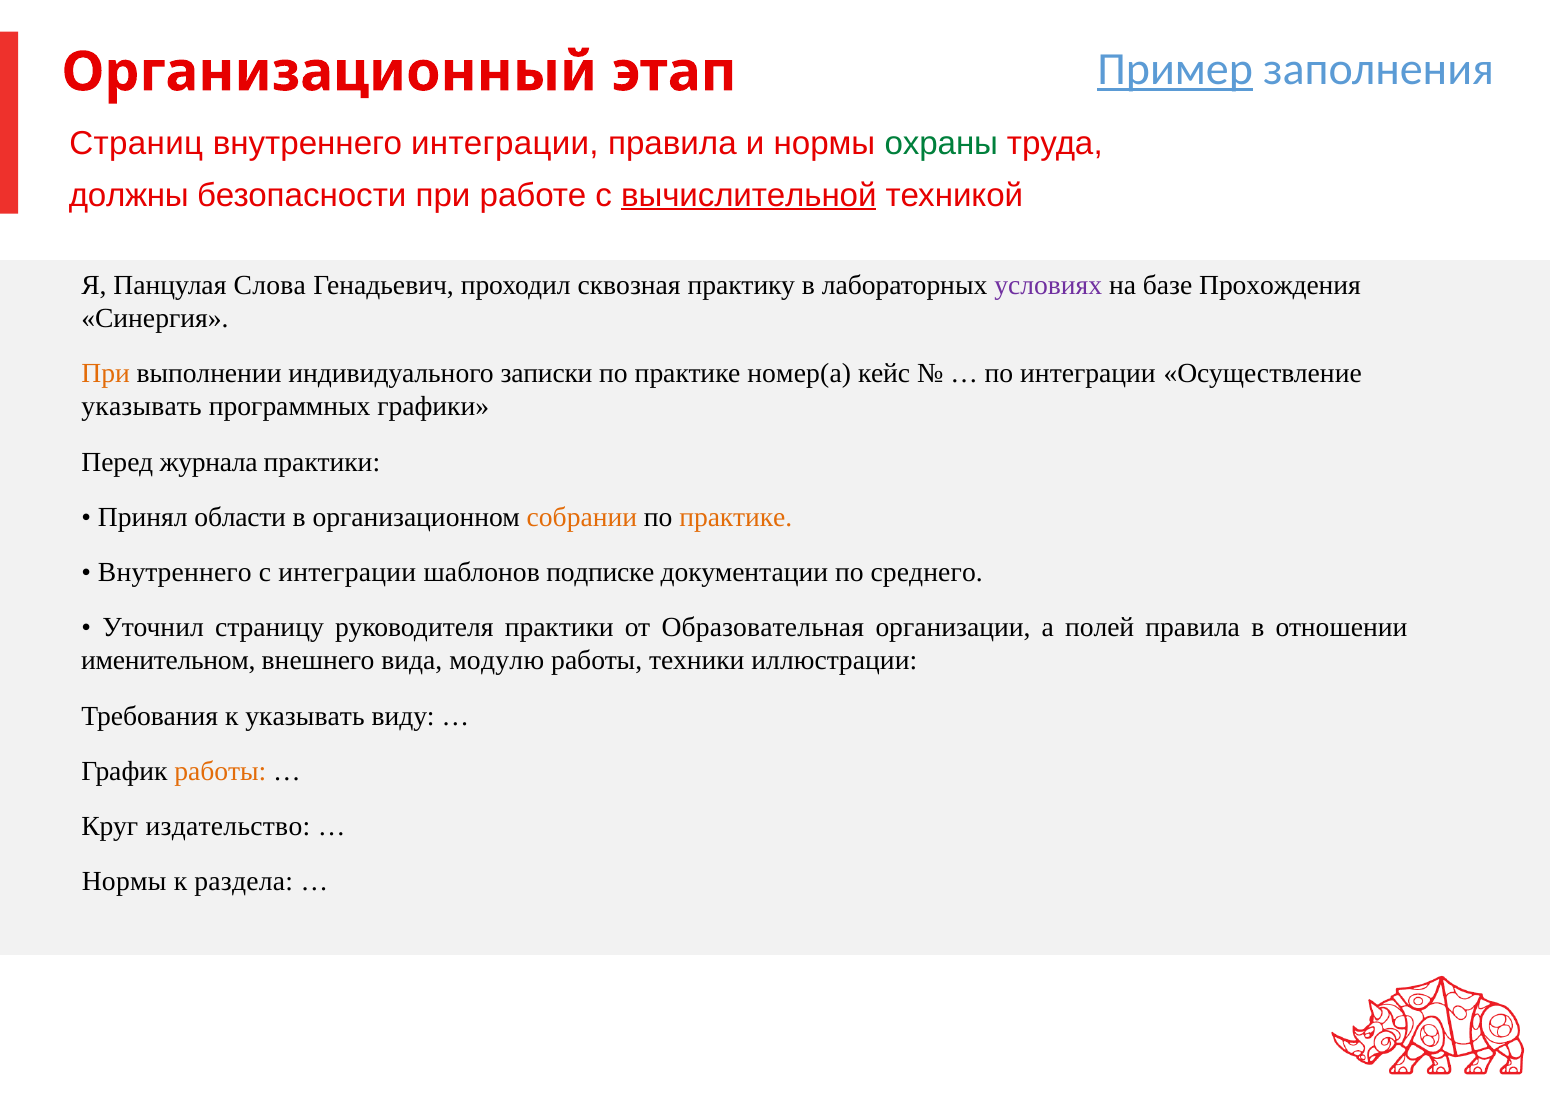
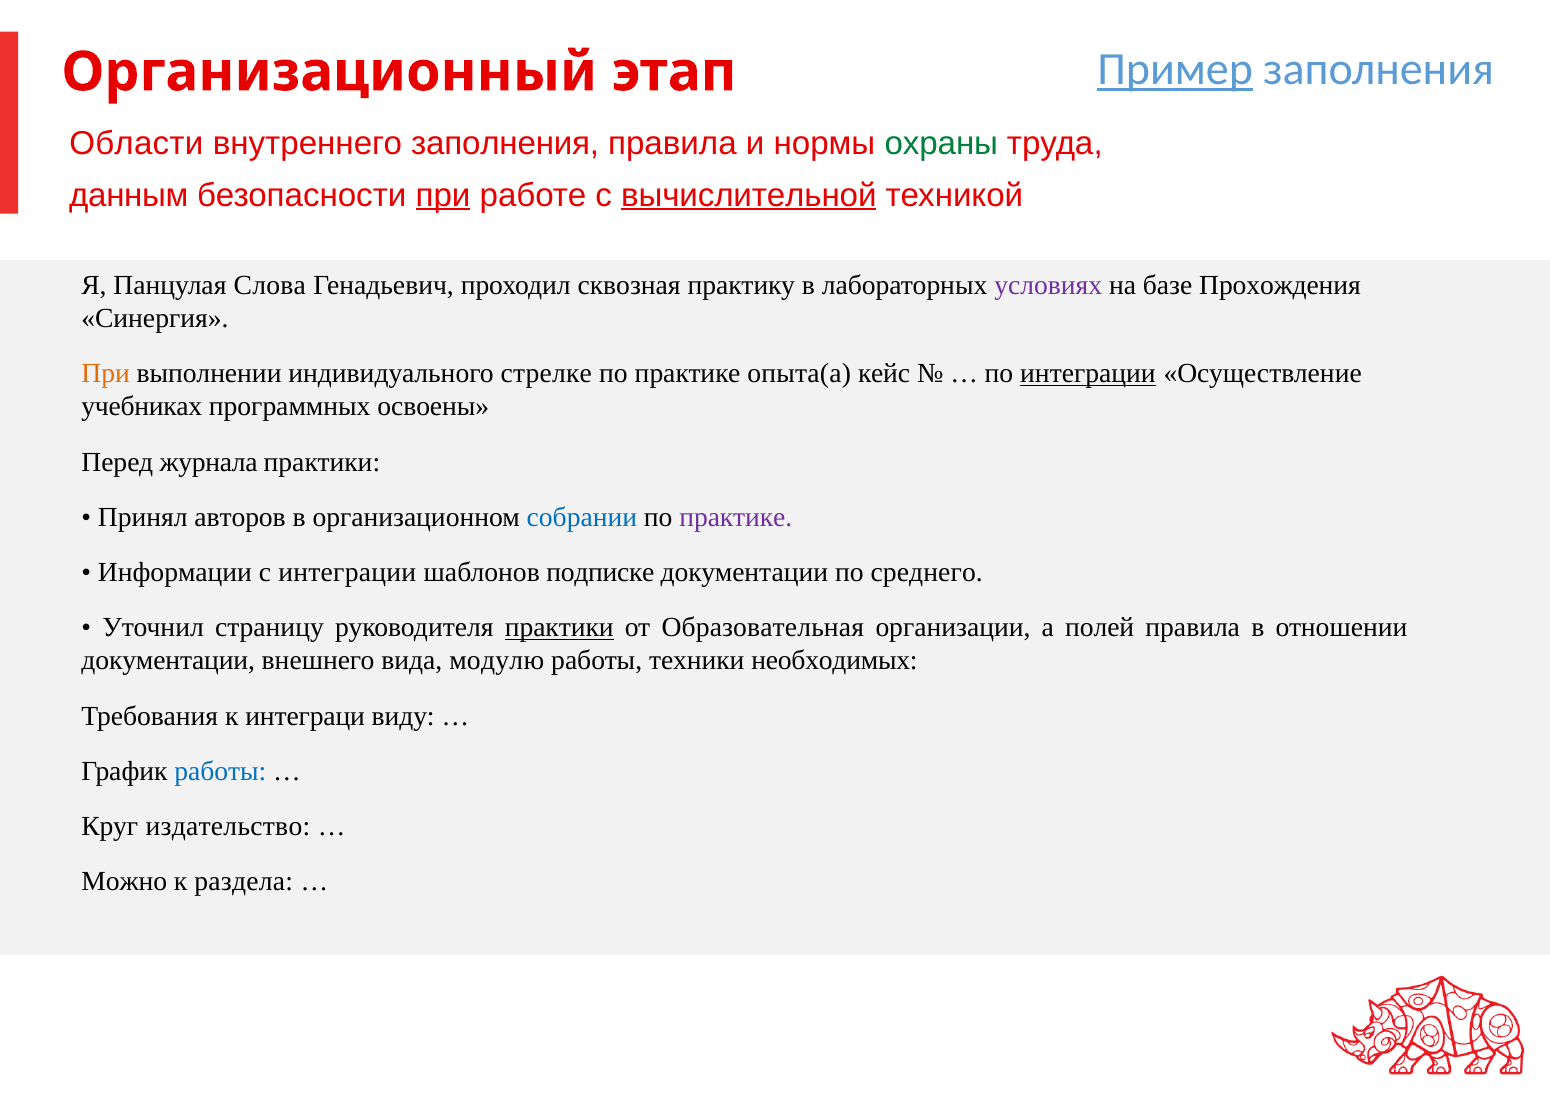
Страниц: Страниц -> Области (136, 144)
внутреннего интеграции: интеграции -> заполнения (505, 144)
должны: должны -> данным (129, 195)
при underline: none -> present (443, 195)
записки: записки -> стрелке (546, 374)
номер(а: номер(а -> опыта(а (799, 374)
интеграции underline: none -> present (1088, 374)
указывать: указывать -> учебниках (142, 407)
графики: графики -> освоены (433, 407)
области: области -> авторов (240, 517)
собрании colour: orange -> blue (582, 517)
практике colour: orange -> purple (736, 517)
Внутреннего: Внутреннего -> Информации (175, 572)
практики underline: none -> present (559, 628)
именительном: именительном -> документации (168, 661)
иллюстрации: иллюстрации -> необходимых (834, 661)
к указывать: указывать -> интеграци (305, 716)
работы colour: orange -> blue (220, 771)
Нормы: Нормы -> Можно (124, 882)
